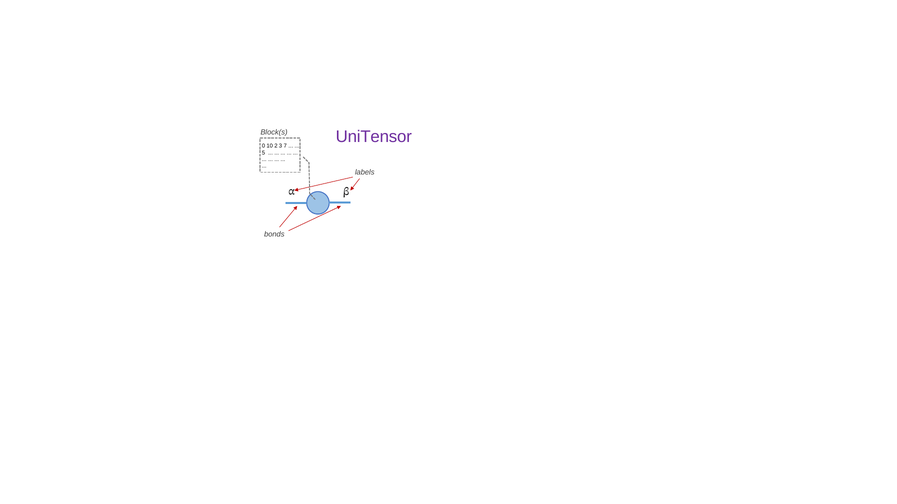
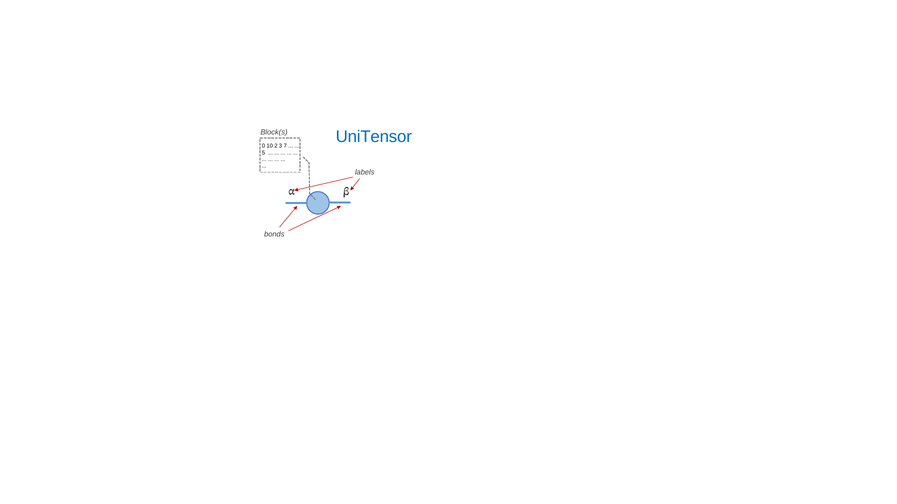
UniTensor colour: purple -> blue (374, 137)
